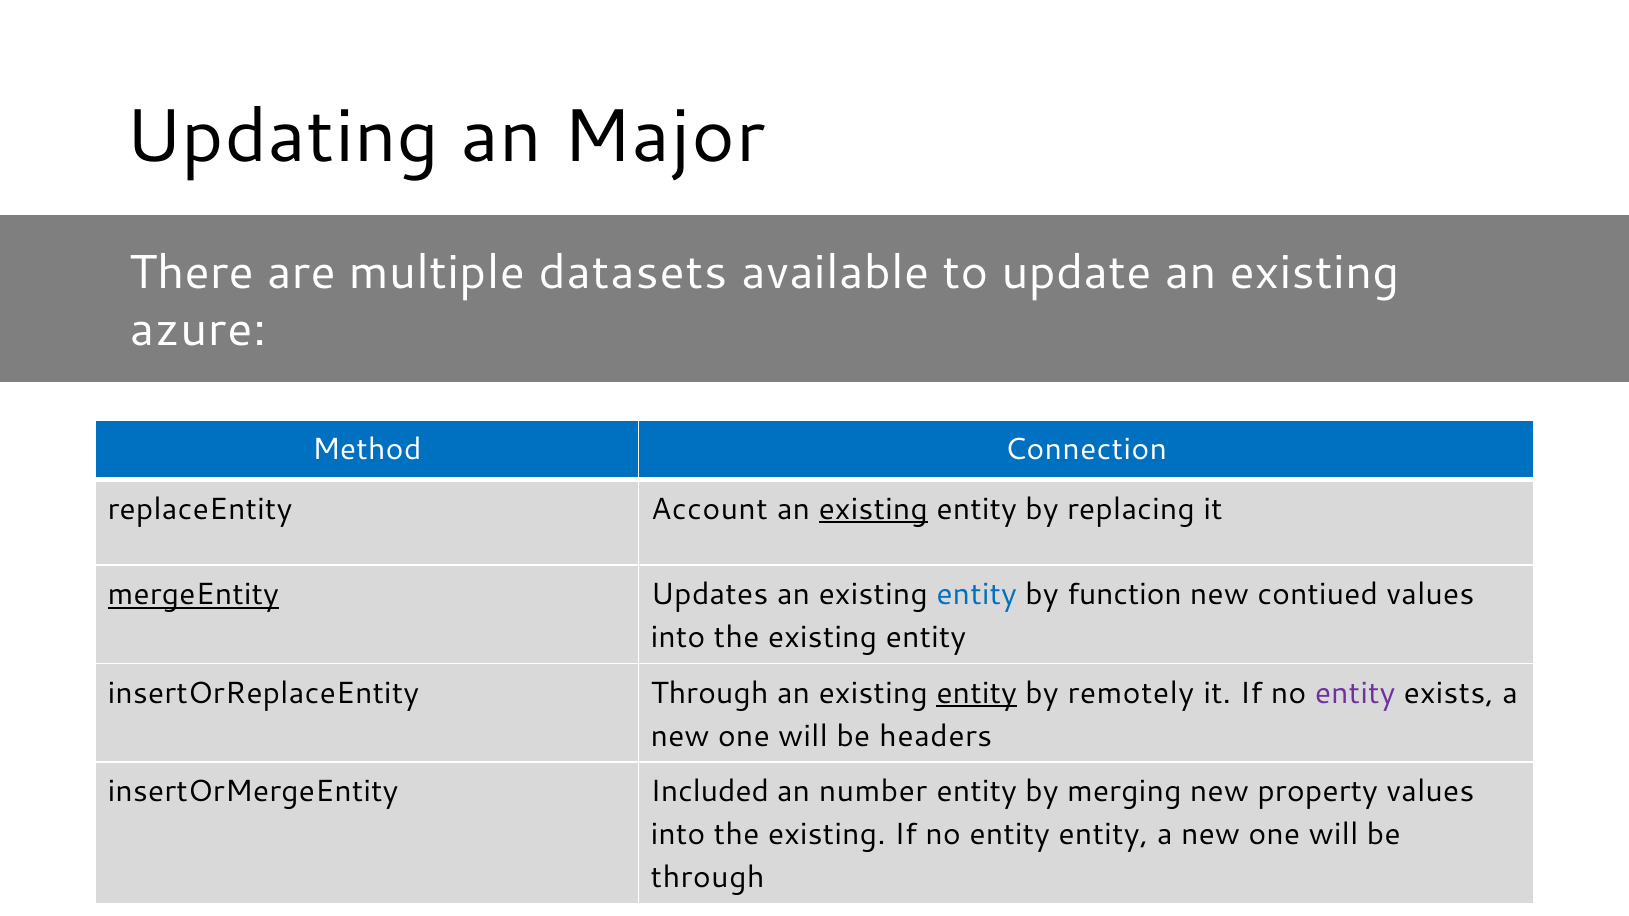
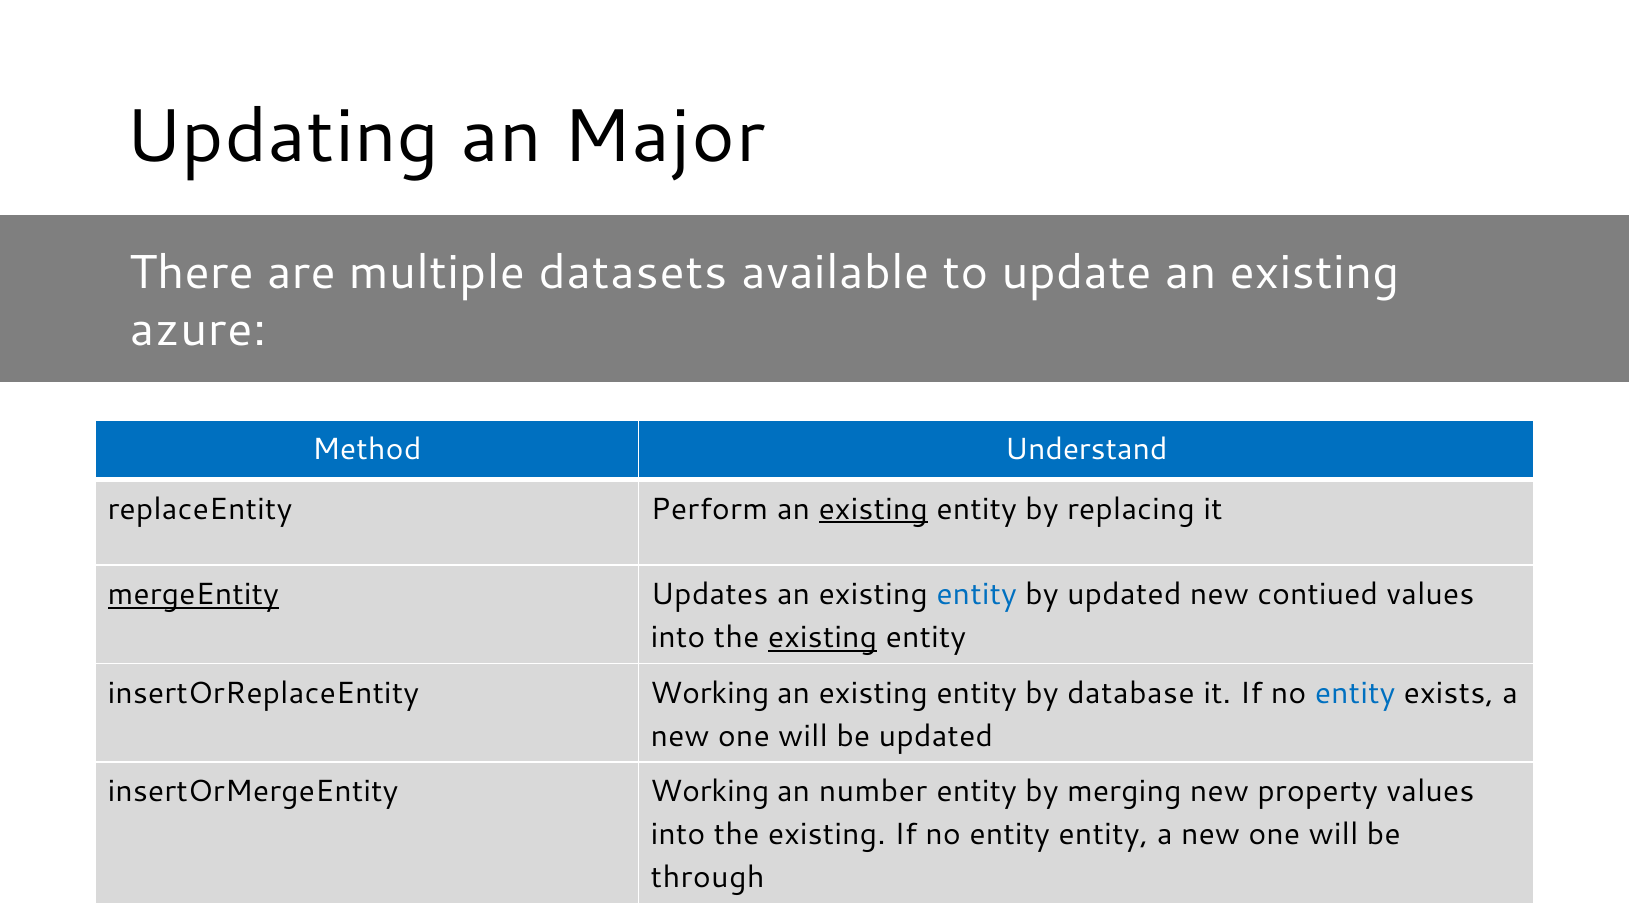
Connection: Connection -> Understand (1086, 450)
Account: Account -> Perform (709, 509)
by function: function -> updated (1124, 595)
existing underline: none -> present (823, 638)
insertOrReplaceEntity Through: Through -> Working (710, 693)
entity underline: present -> none (977, 693)
remotely: remotely -> database (1131, 693)
entity colour: purple -> blue (1355, 693)
be headers: headers -> updated (936, 736)
insertOrMergeEntity Included: Included -> Working (710, 792)
